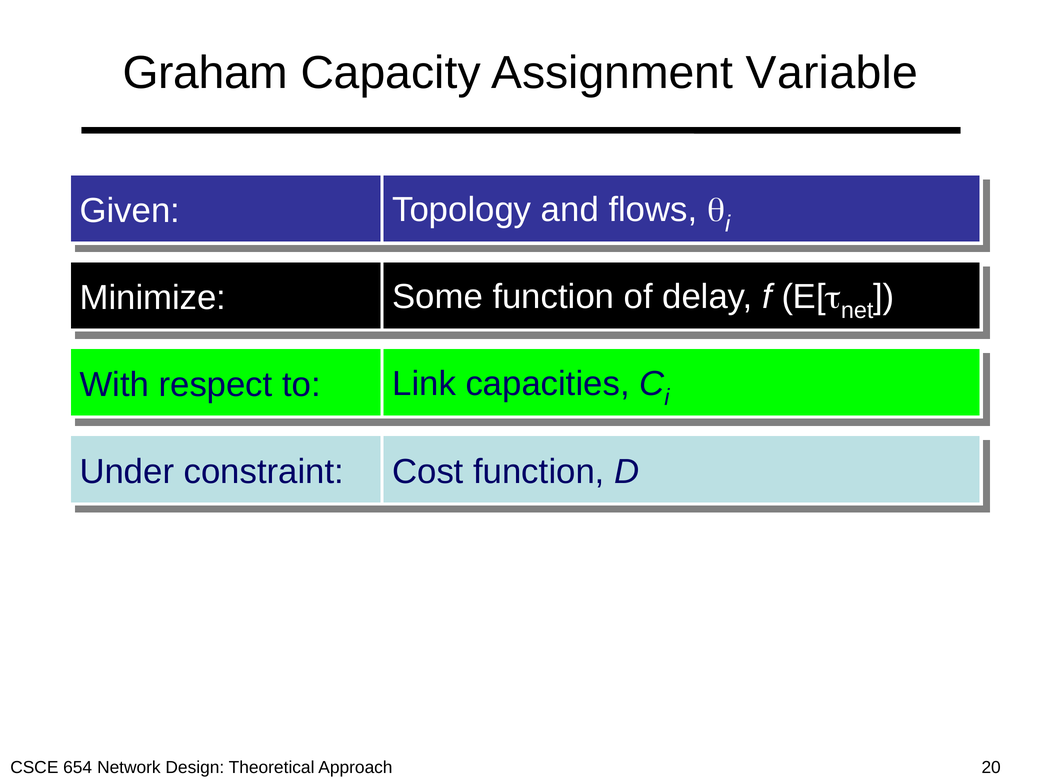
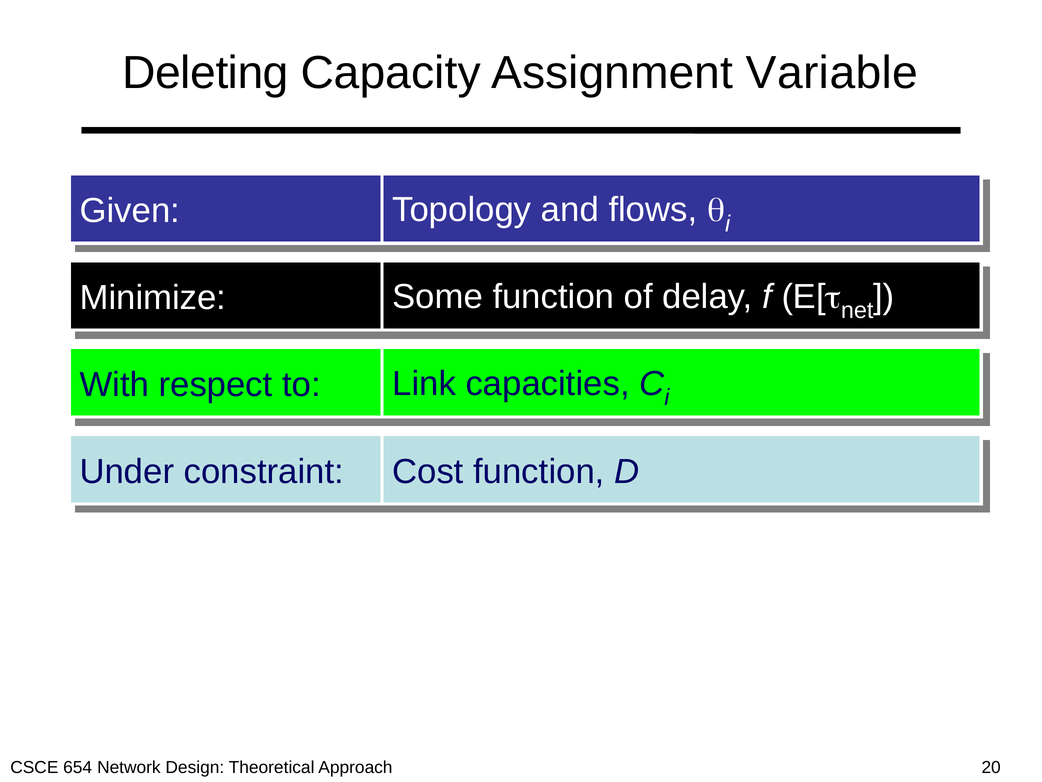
Graham: Graham -> Deleting (205, 73)
